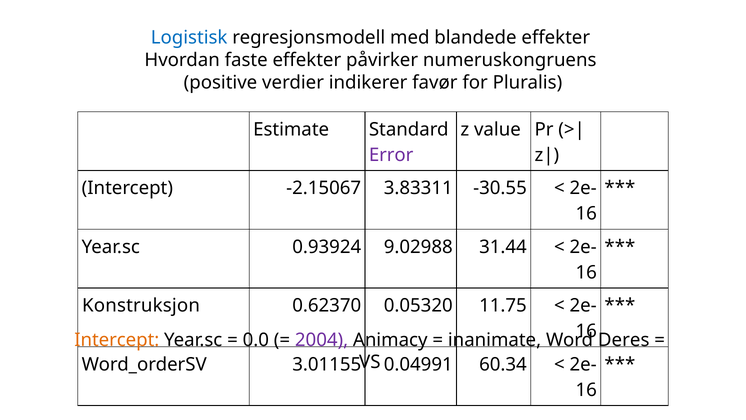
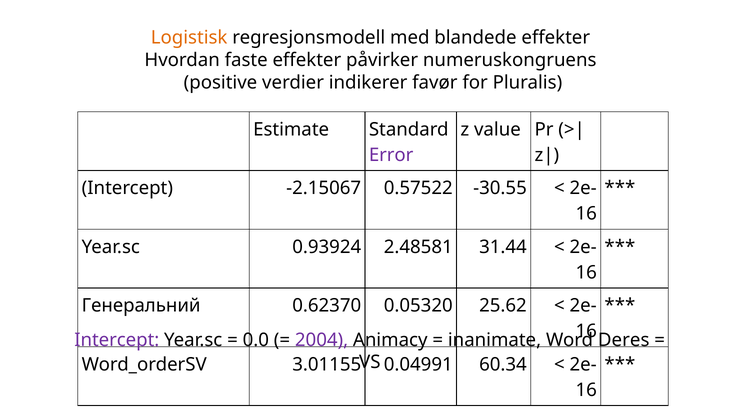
Logistisk colour: blue -> orange (189, 38)
3.83311: 3.83311 -> 0.57522 (418, 188)
9.02988: 9.02988 -> 2.48581 (418, 247)
Konstruksjon: Konstruksjon -> Генеральний (141, 305)
11.75: 11.75 -> 25.62 (503, 305)
Intercept colour: orange -> purple (117, 340)
